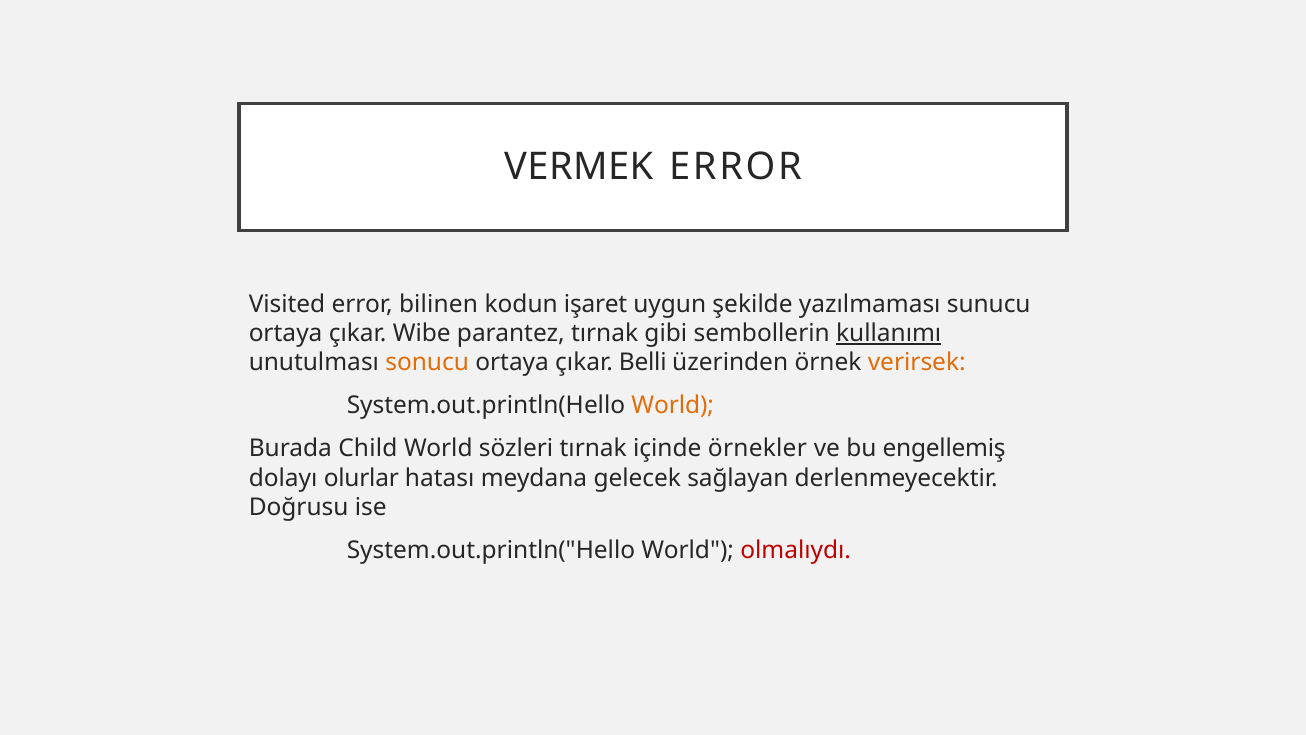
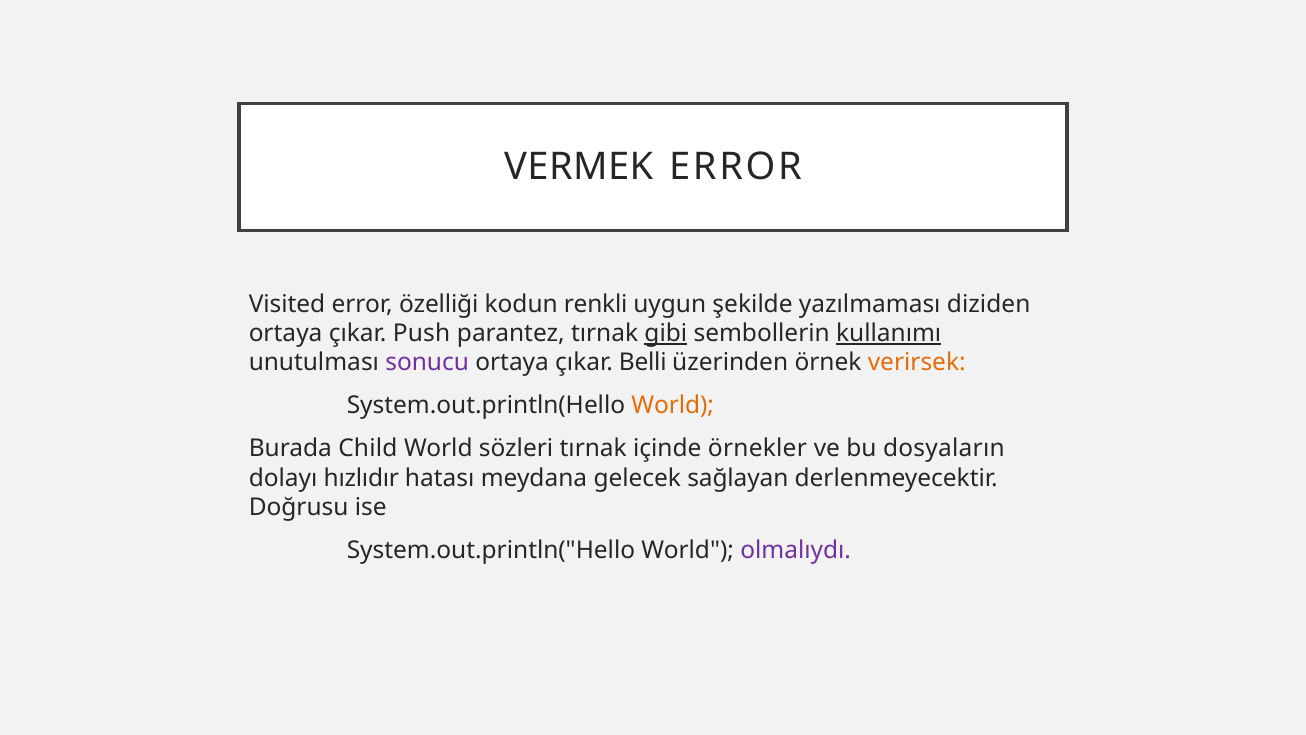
bilinen: bilinen -> özelliği (439, 304)
işaret: işaret -> renkli (596, 304)
sunucu: sunucu -> diziden (989, 304)
Wibe: Wibe -> Push (422, 333)
gibi underline: none -> present (666, 333)
sonucu colour: orange -> purple (427, 363)
engellemiş: engellemiş -> dosyaların (944, 449)
olurlar: olurlar -> hızlıdır (361, 478)
olmalıydı colour: red -> purple (796, 550)
